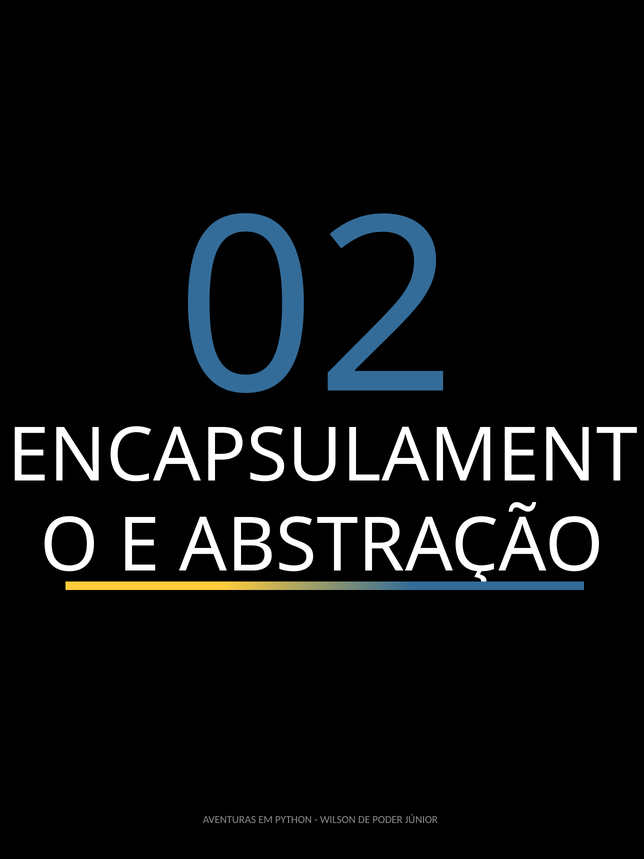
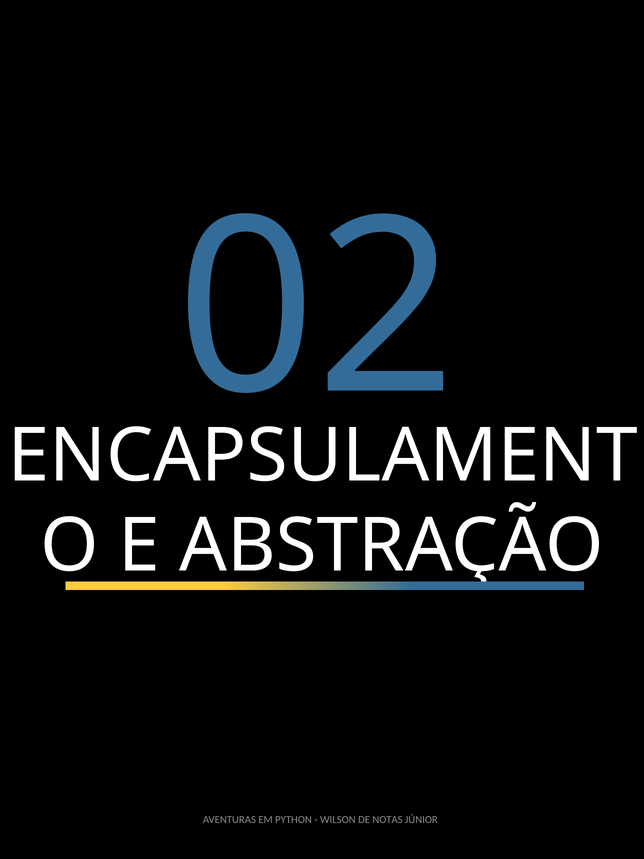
PODER: PODER -> NOTAS (388, 819)
